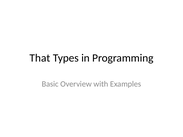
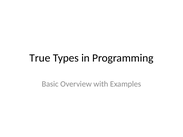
That: That -> True (40, 58)
